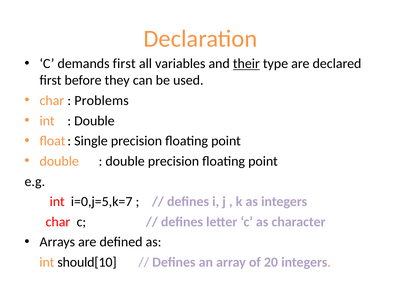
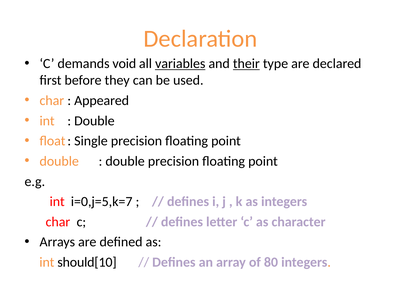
demands first: first -> void (124, 64)
variables underline: none -> present (180, 64)
Problems: Problems -> Appeared (102, 101)
20: 20 -> 80 (271, 263)
